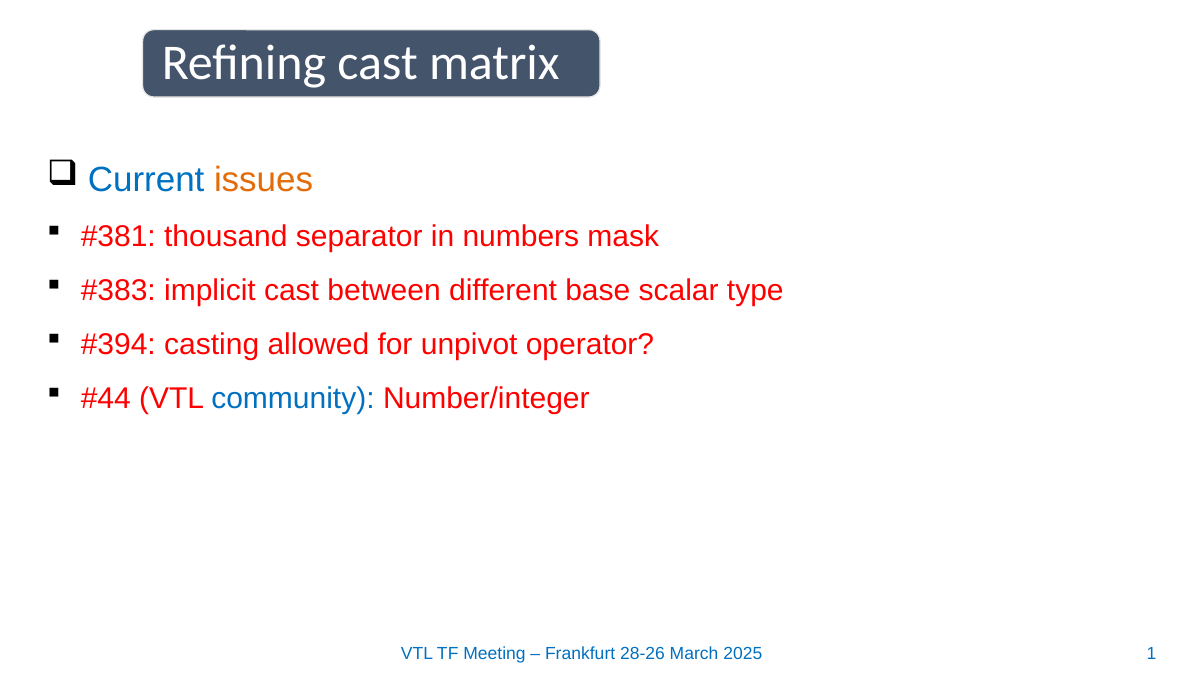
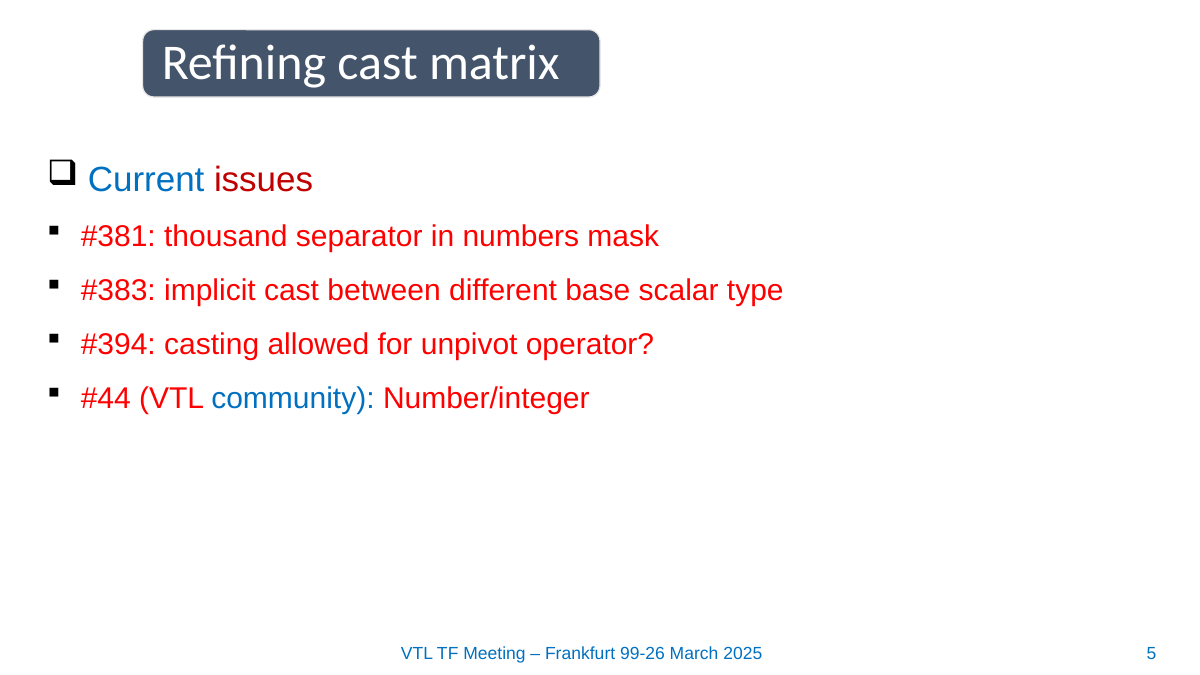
issues colour: orange -> red (264, 180)
28-26: 28-26 -> 99-26 (642, 653)
1: 1 -> 5 (1152, 653)
